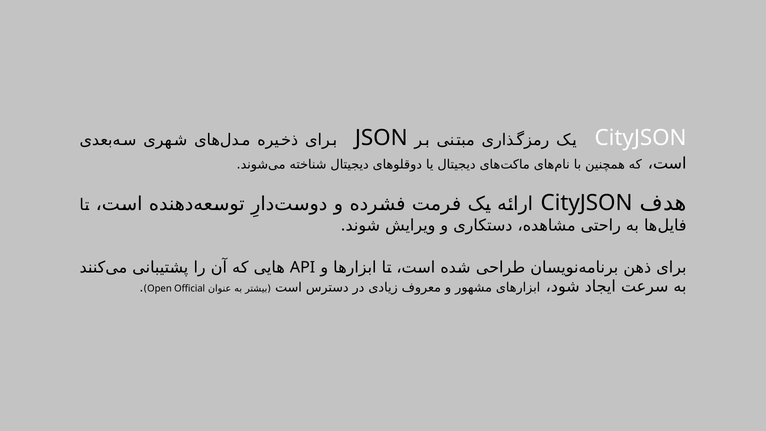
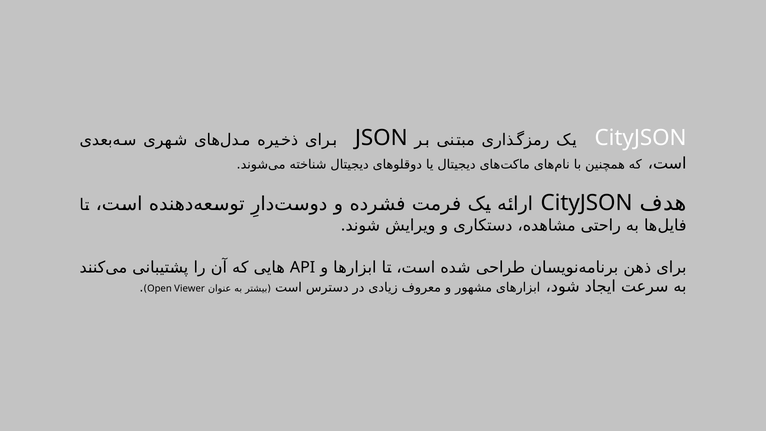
Official: Official -> Viewer (190, 289)
